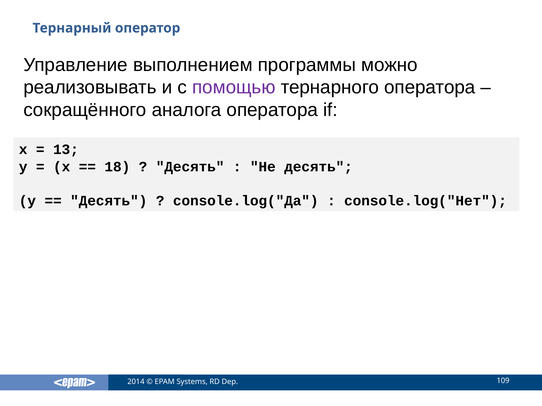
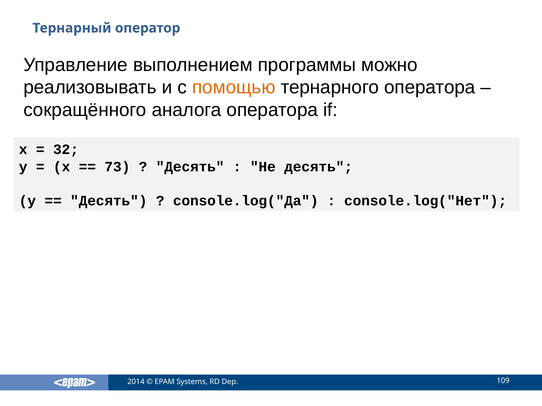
помощью colour: purple -> orange (234, 88)
13: 13 -> 32 (66, 150)
18: 18 -> 73 (117, 167)
